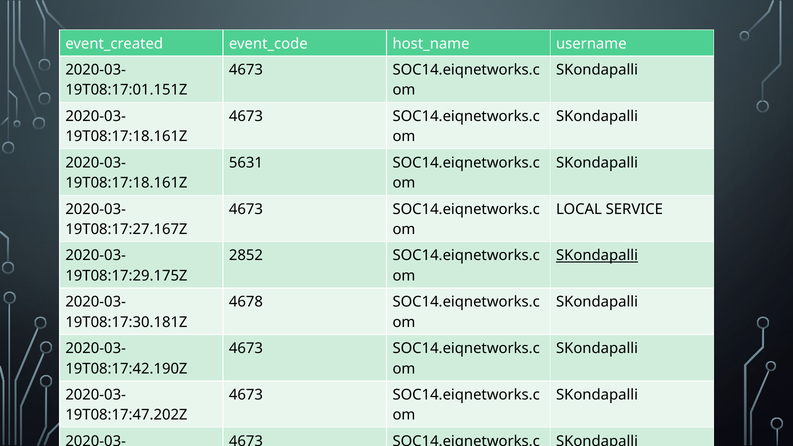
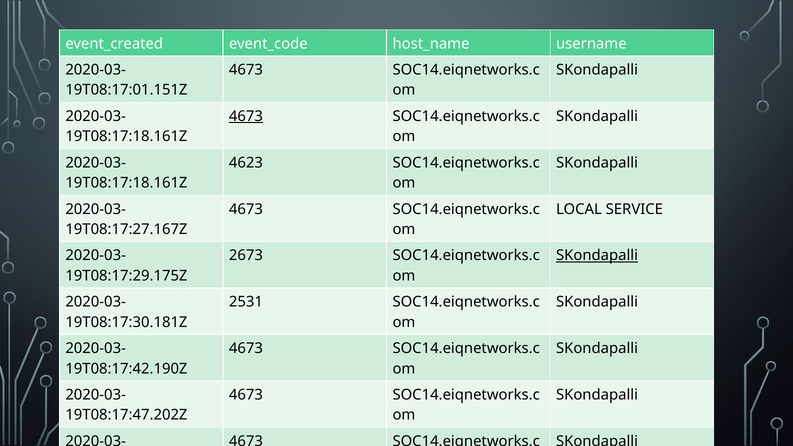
4673 underline: none -> present (246, 116)
5631: 5631 -> 4623 (246, 163)
2852: 2852 -> 2673 (246, 256)
4678: 4678 -> 2531 (246, 302)
